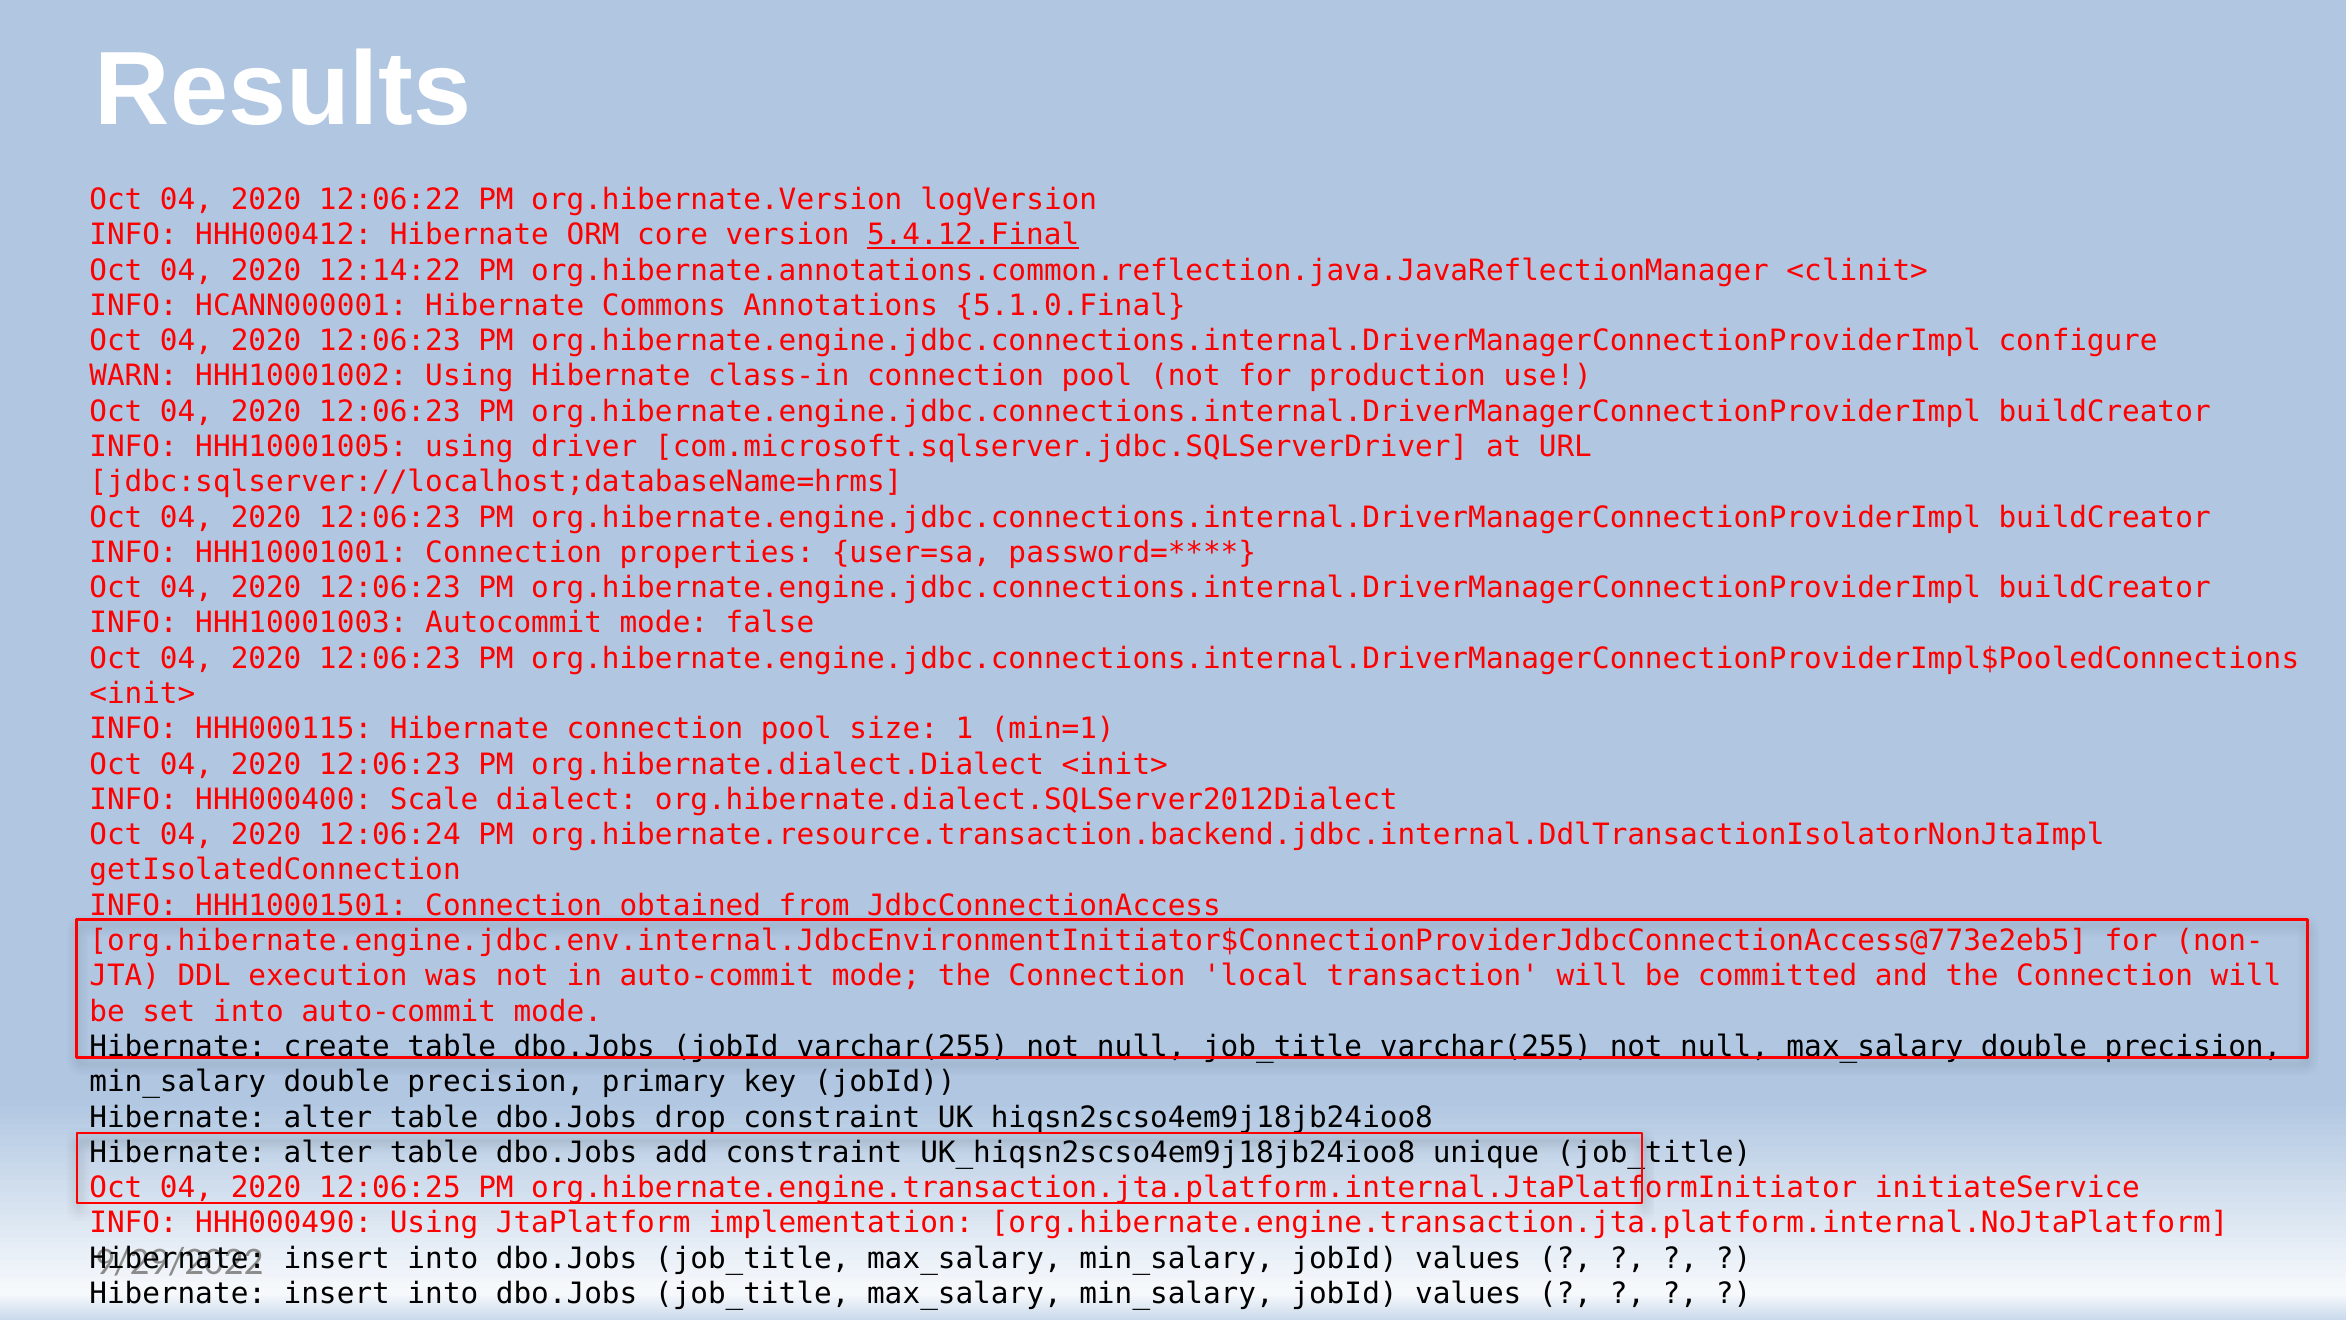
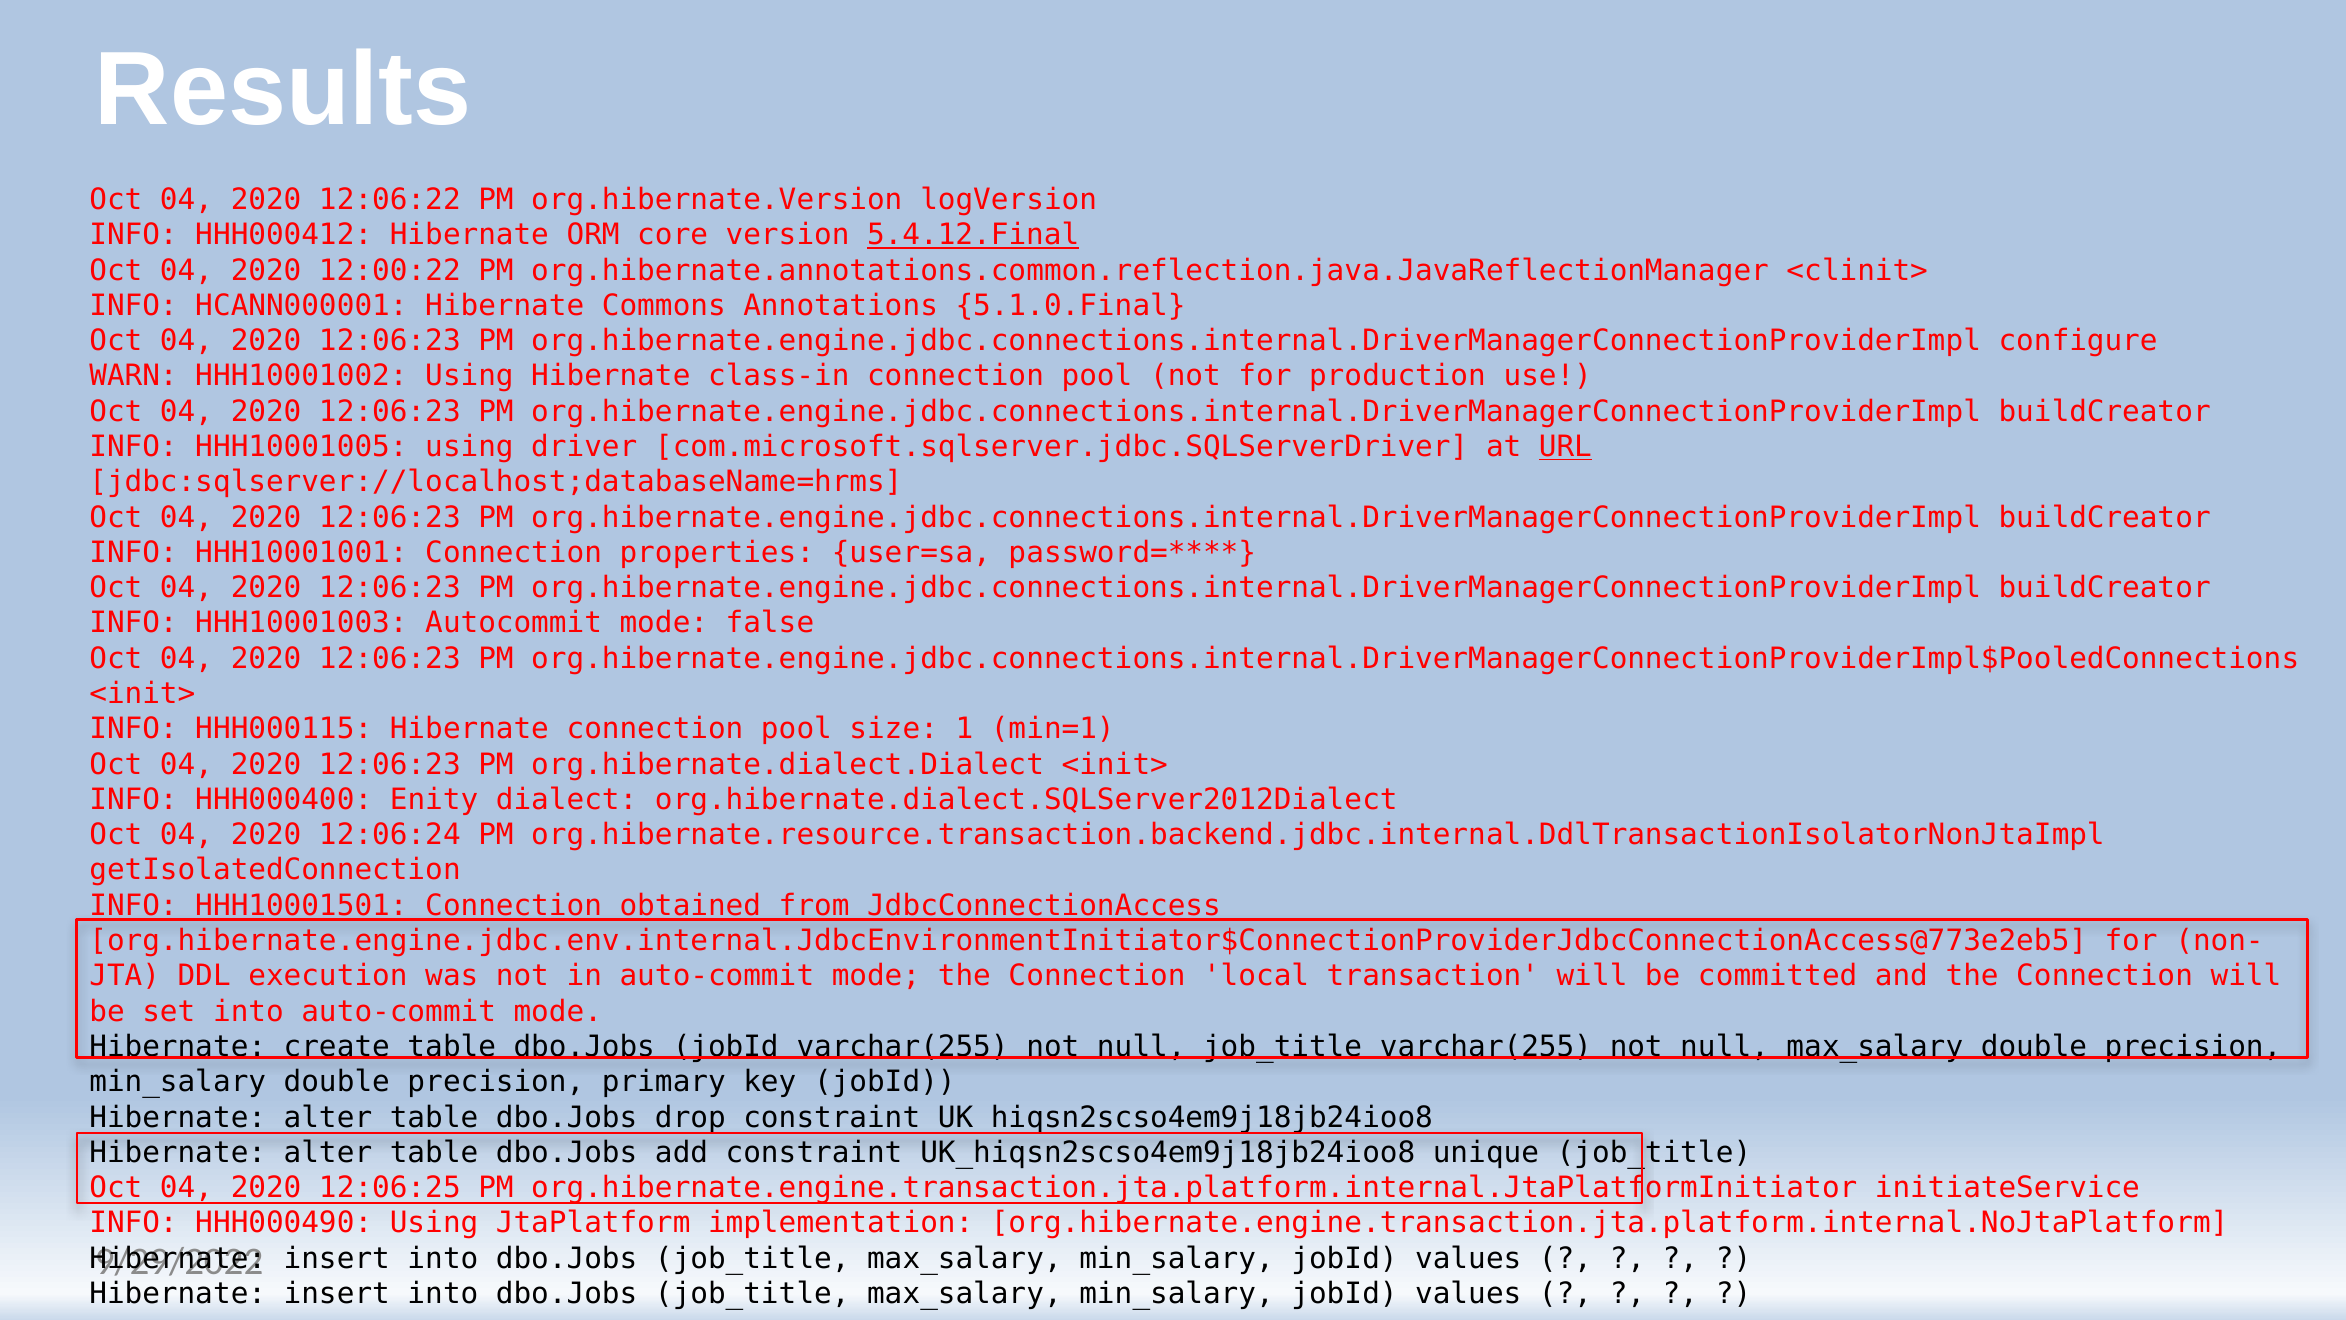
12:14:22: 12:14:22 -> 12:00:22 (390, 270)
URL underline: none -> present (1565, 447)
Scale: Scale -> Enity (434, 799)
